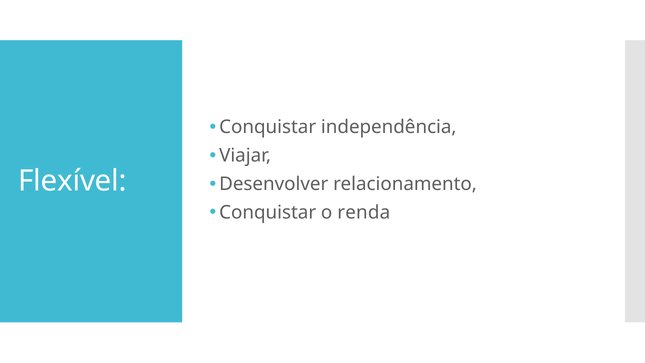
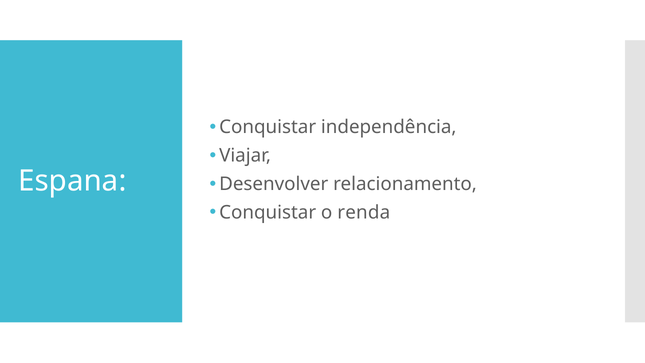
Flexível: Flexível -> Espana (72, 181)
